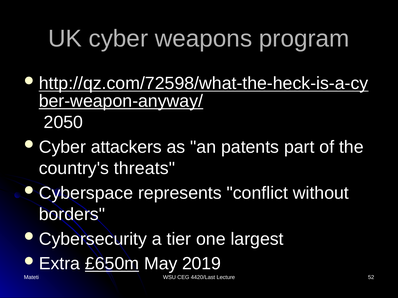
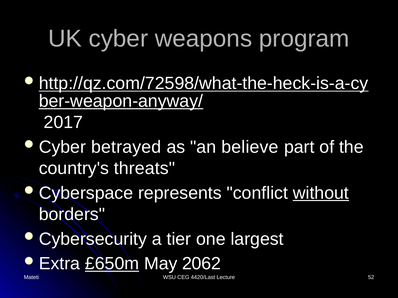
2050: 2050 -> 2017 (63, 122)
attackers: attackers -> betrayed (126, 147)
patents: patents -> believe (250, 147)
without underline: none -> present (321, 193)
2019: 2019 -> 2062 (201, 264)
